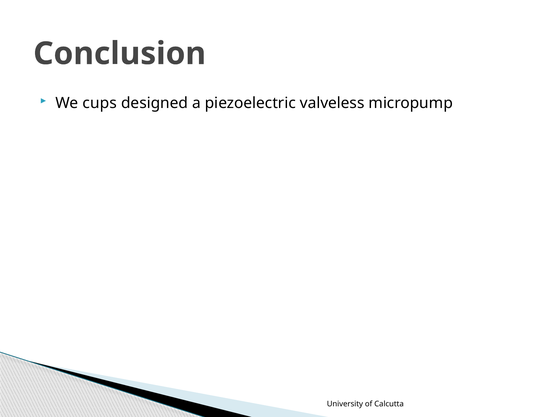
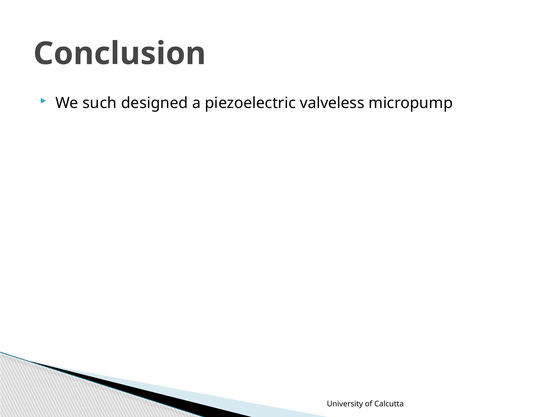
cups: cups -> such (100, 103)
